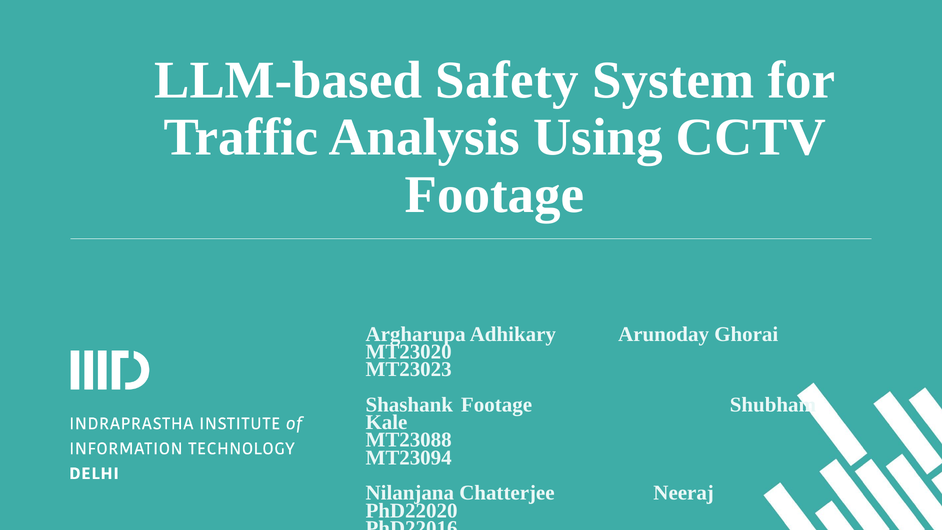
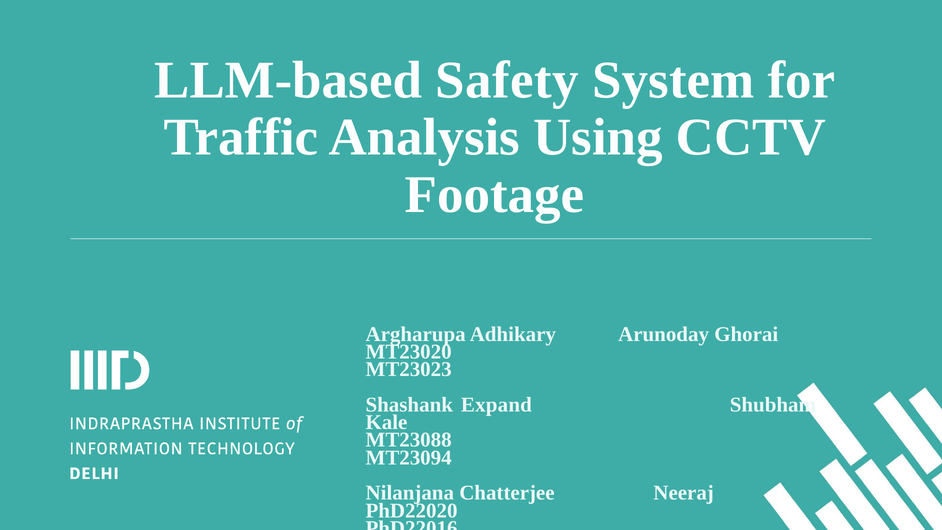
Shashank Footage: Footage -> Expand (496, 405)
